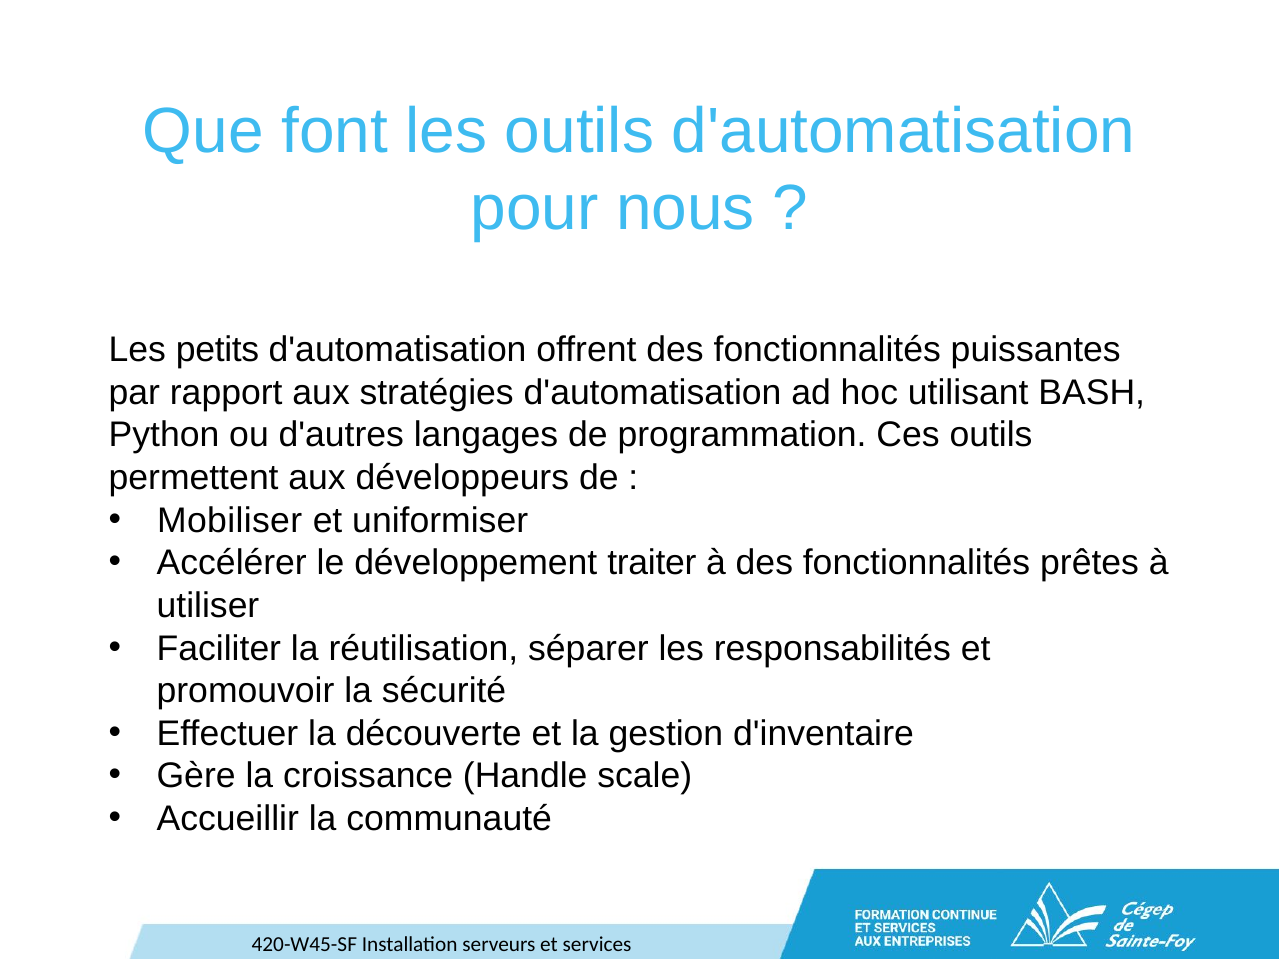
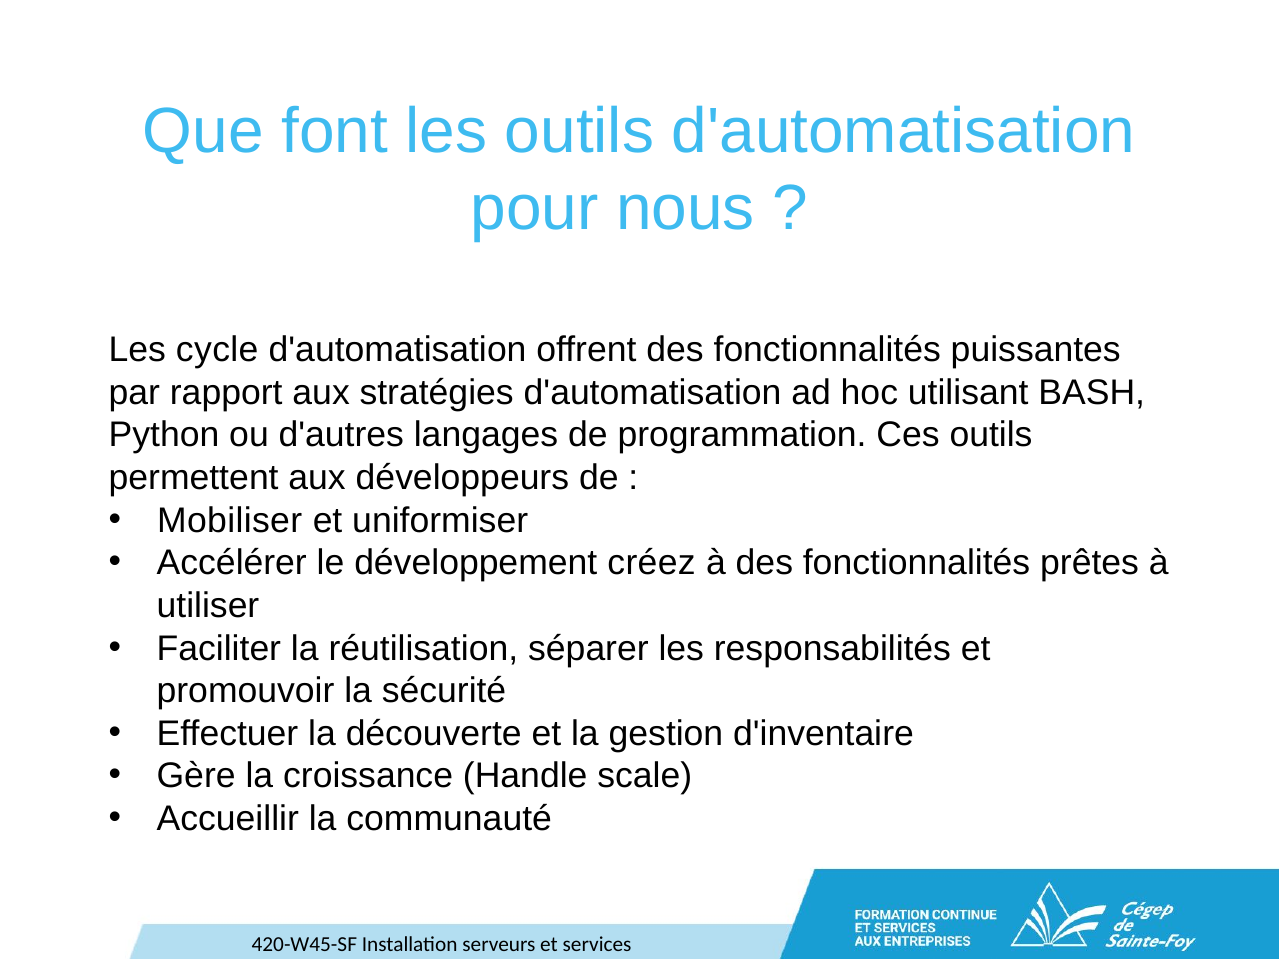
petits: petits -> cycle (217, 350)
traiter: traiter -> créez (652, 563)
